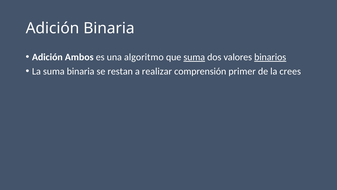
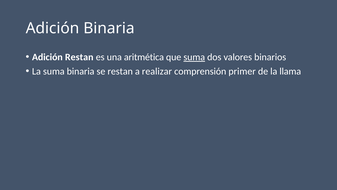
Adición Ambos: Ambos -> Restan (79, 57)
algoritmo: algoritmo -> aritmética (144, 57)
binarios underline: present -> none (270, 57)
crees: crees -> llama (290, 71)
